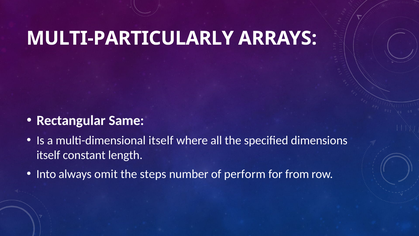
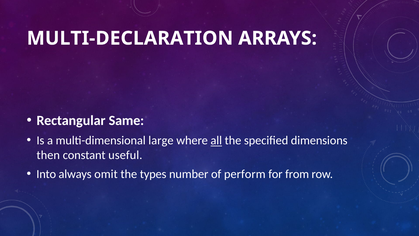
MULTI-PARTICULARLY: MULTI-PARTICULARLY -> MULTI-DECLARATION (130, 38)
multi-dimensional itself: itself -> large (161, 140)
all underline: none -> present (216, 140)
itself: itself -> then (48, 155)
length: length -> useful (125, 155)
steps: steps -> types (153, 174)
